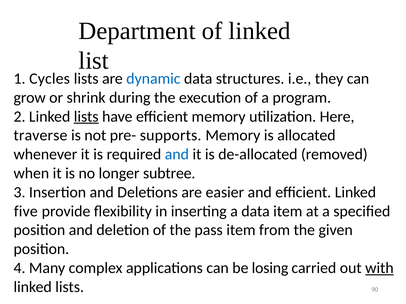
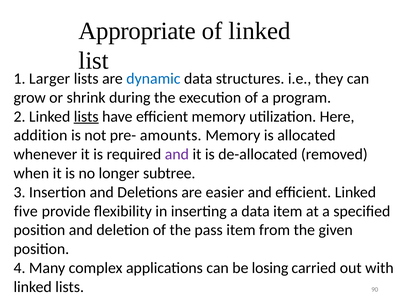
Department: Department -> Appropriate (137, 31)
Cycles: Cycles -> Larger (50, 79)
traverse: traverse -> addition (40, 136)
supports: supports -> amounts (171, 136)
and colour: blue -> purple (177, 155)
with underline: present -> none (379, 268)
